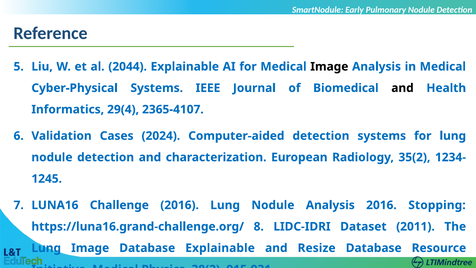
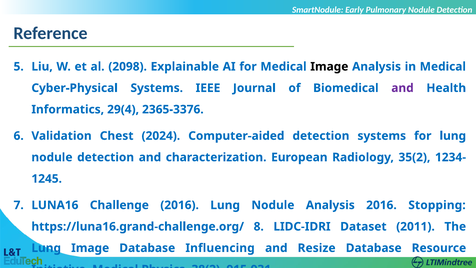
2044: 2044 -> 2098 (128, 67)
and colour: black -> purple (402, 88)
2365-4107: 2365-4107 -> 2365-3376 (173, 109)
Cases: Cases -> Chest (117, 136)
Database Explainable: Explainable -> Influencing (220, 248)
